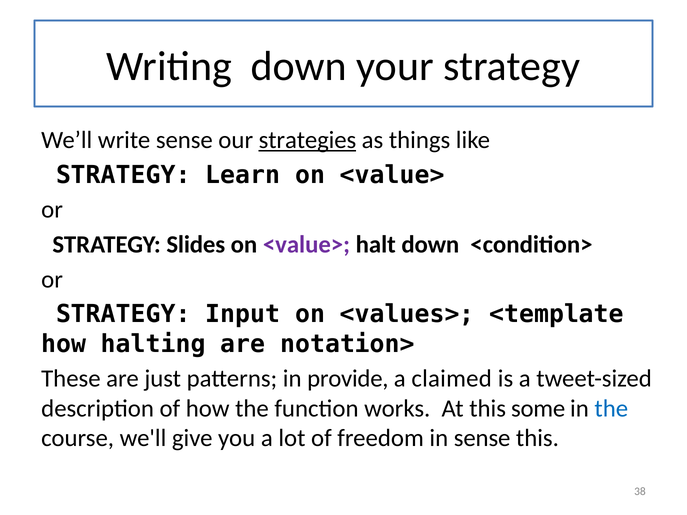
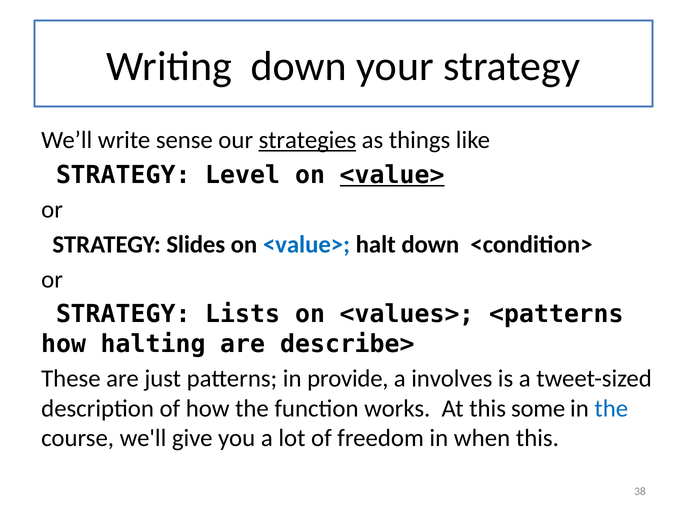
Learn: Learn -> Level (243, 175)
<value> underline: none -> present (392, 175)
<value> colour: purple -> blue (306, 245)
Input: Input -> Lists (243, 314)
<template: <template -> <patterns (557, 314)
notation>: notation> -> describe> (347, 344)
claimed: claimed -> involves (452, 379)
in sense: sense -> when (482, 439)
